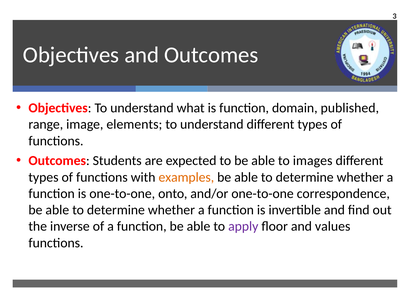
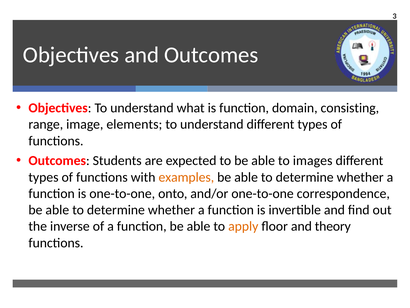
published: published -> consisting (350, 108)
apply colour: purple -> orange (243, 226)
values: values -> theory (333, 226)
